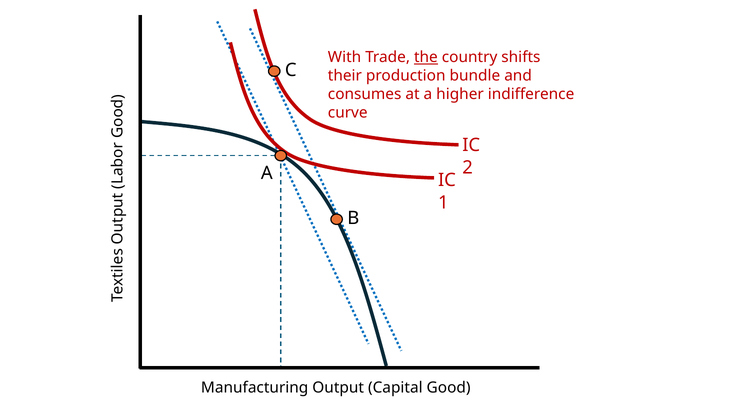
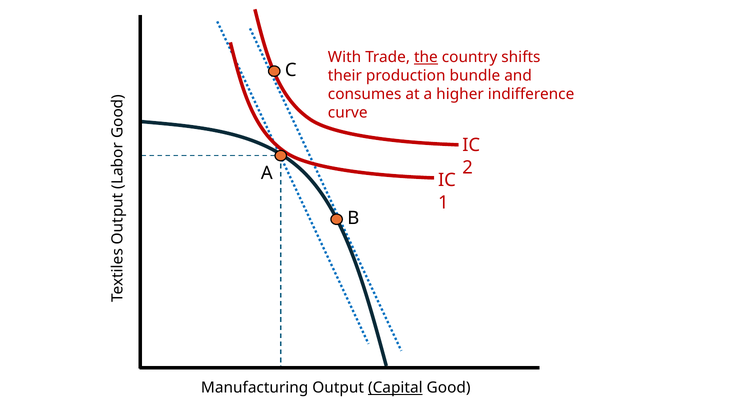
Capital underline: none -> present (395, 388)
